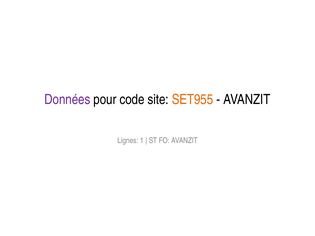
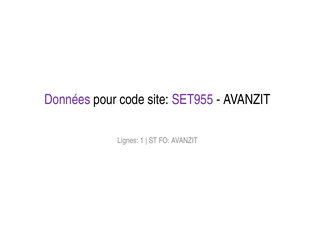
SET955 colour: orange -> purple (193, 100)
